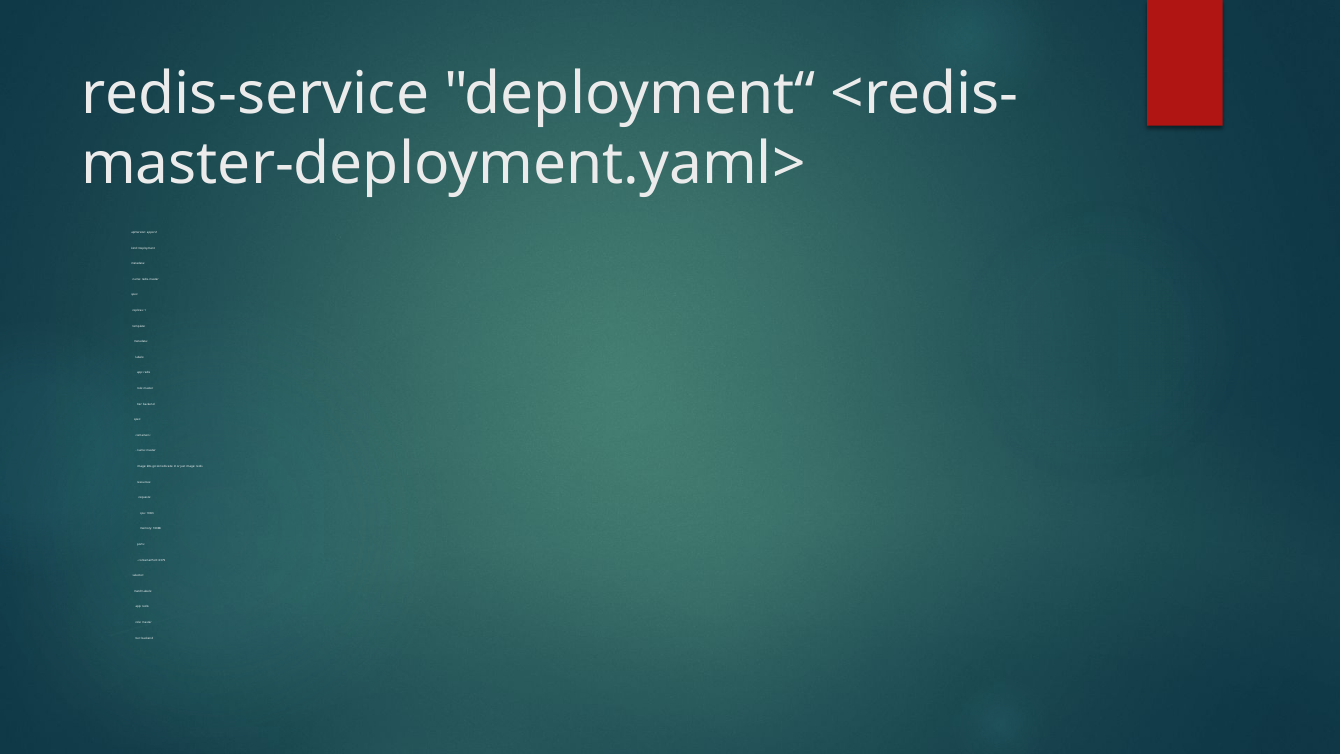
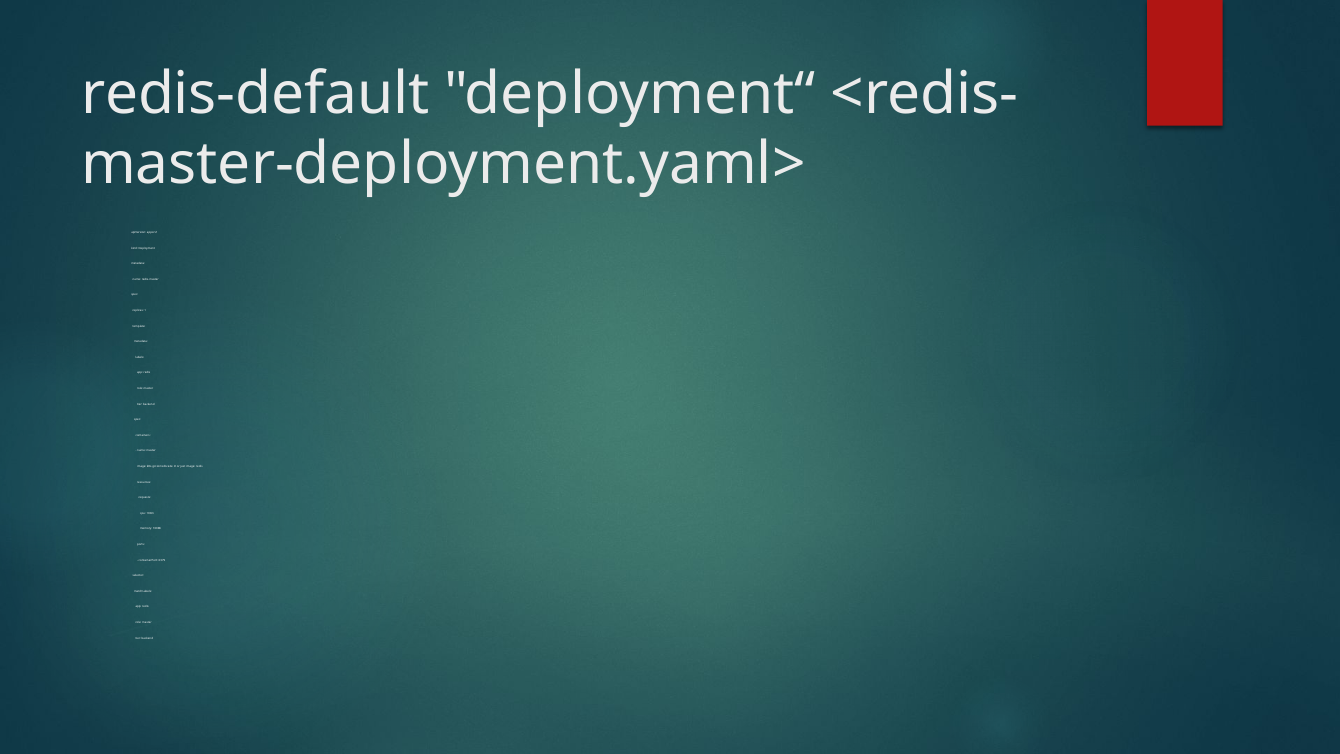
redis-service: redis-service -> redis-default (255, 94)
